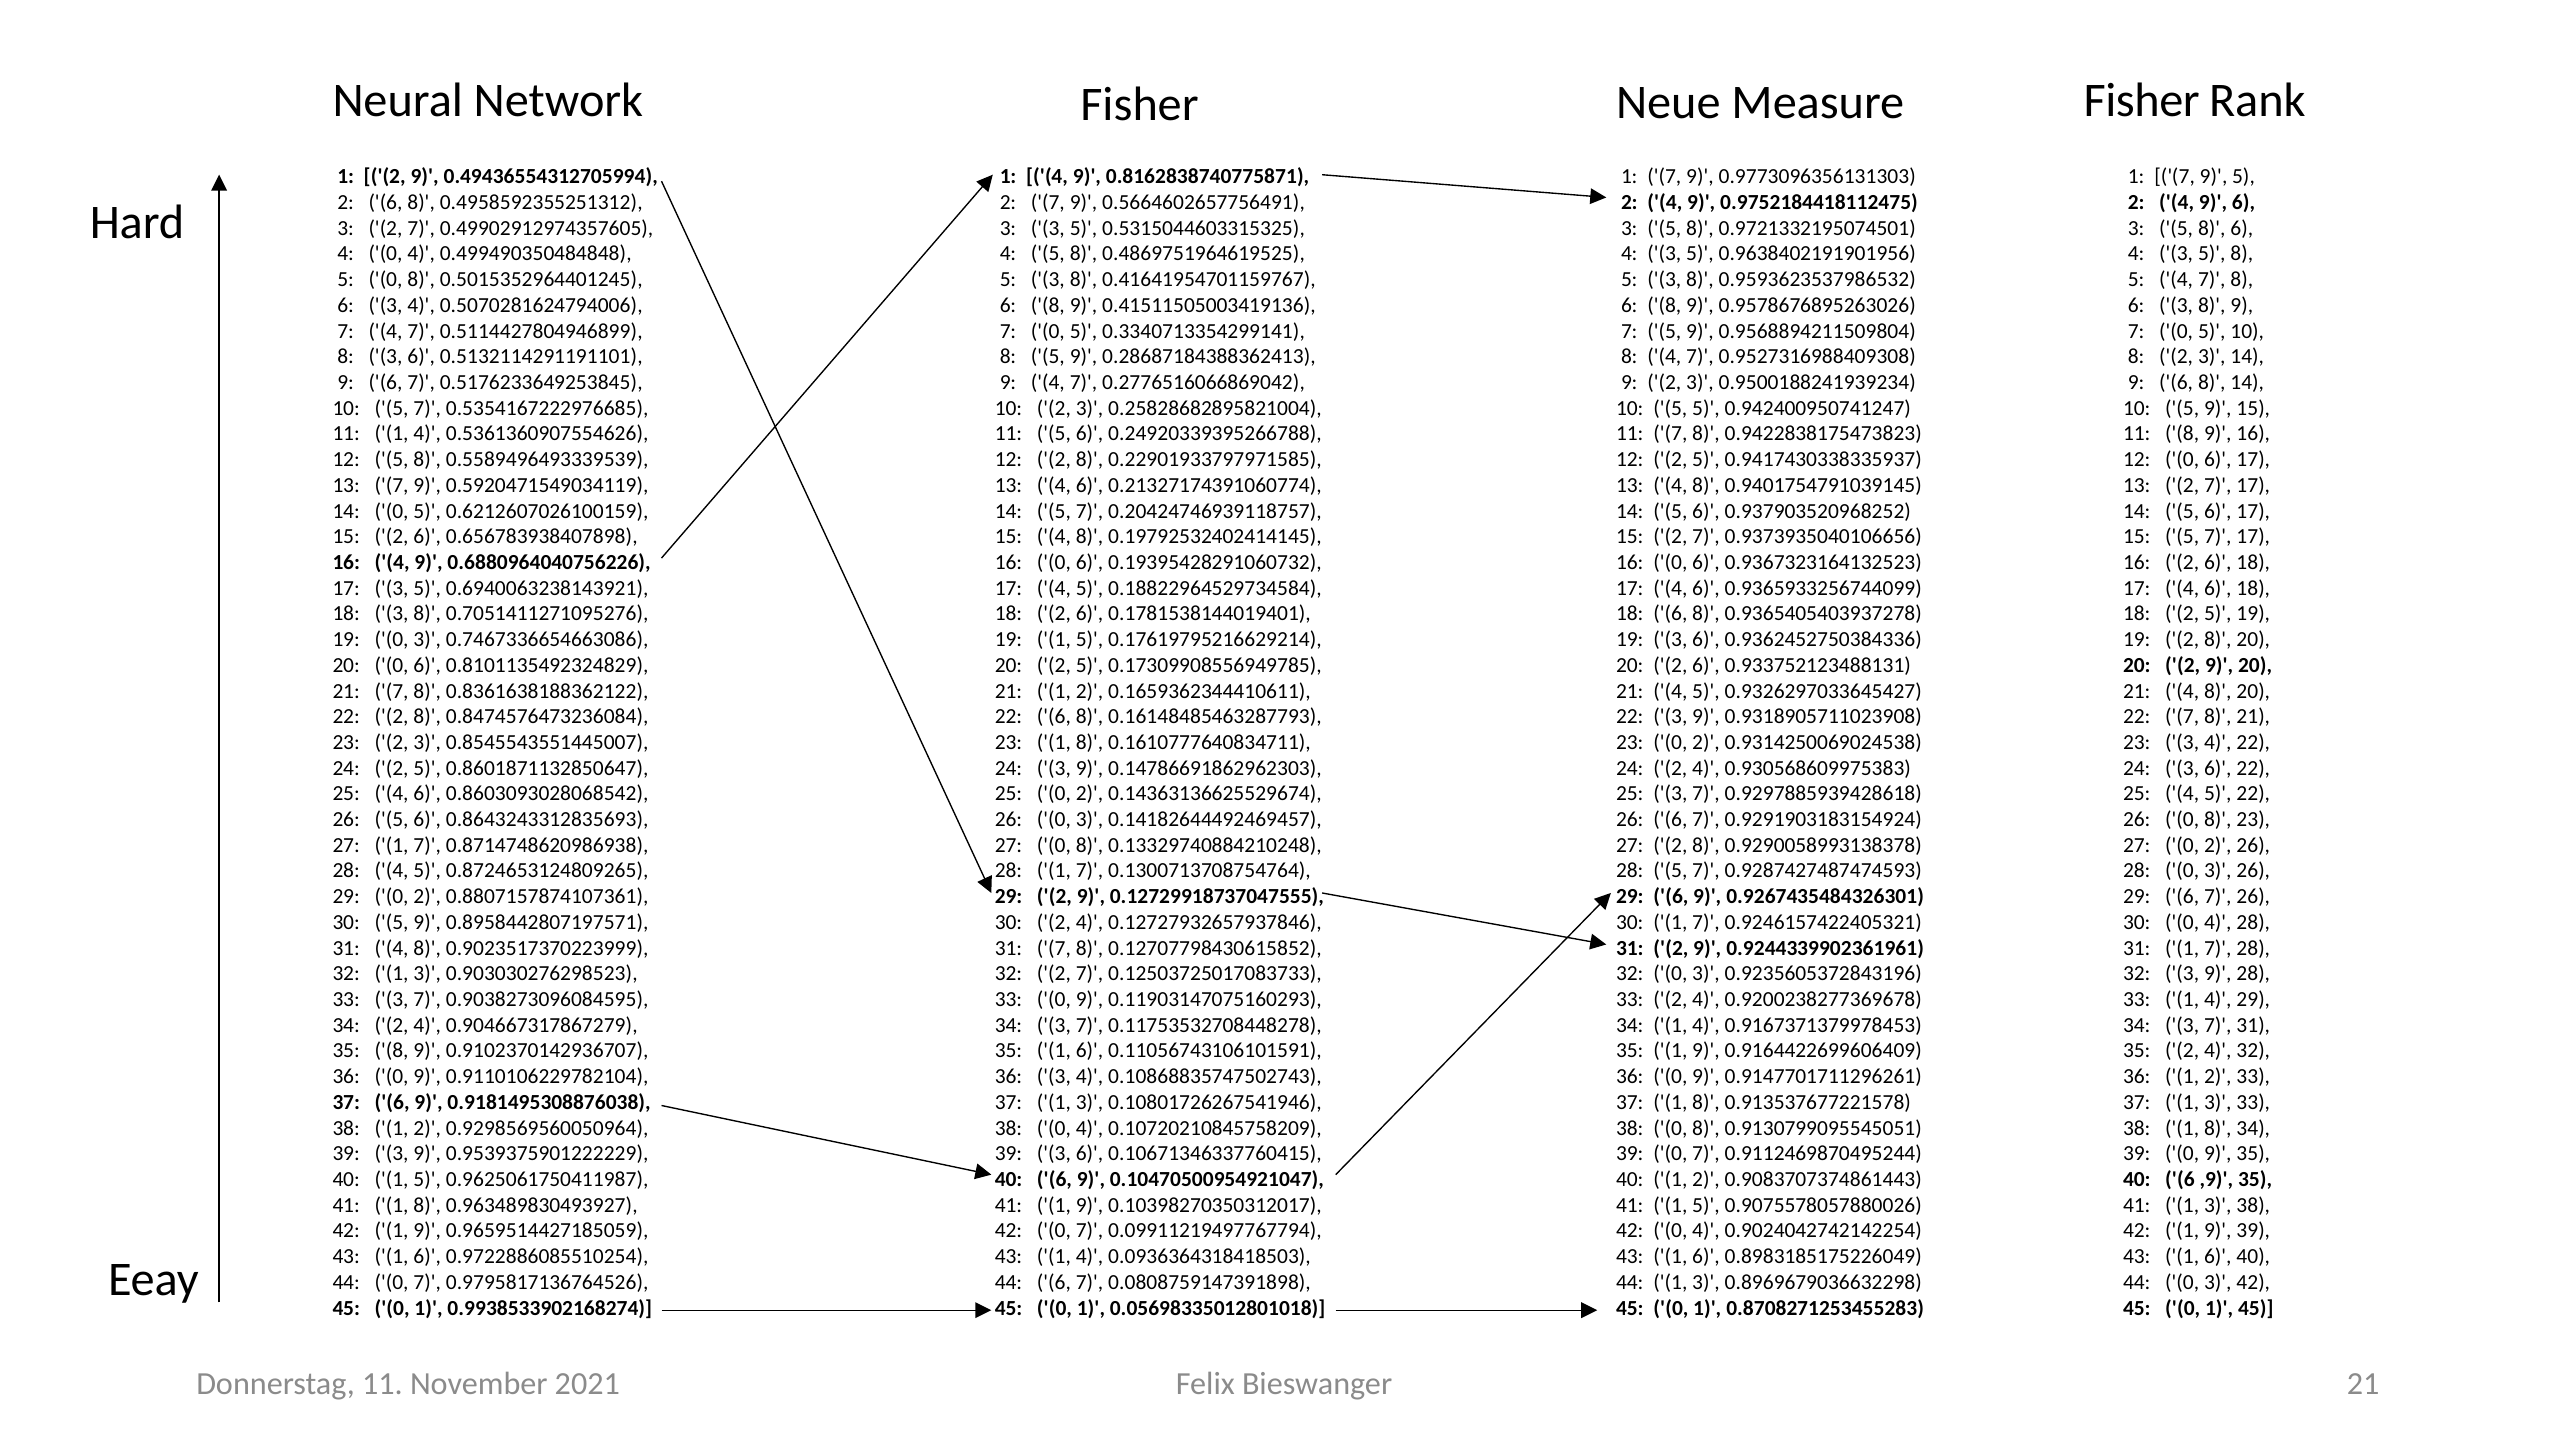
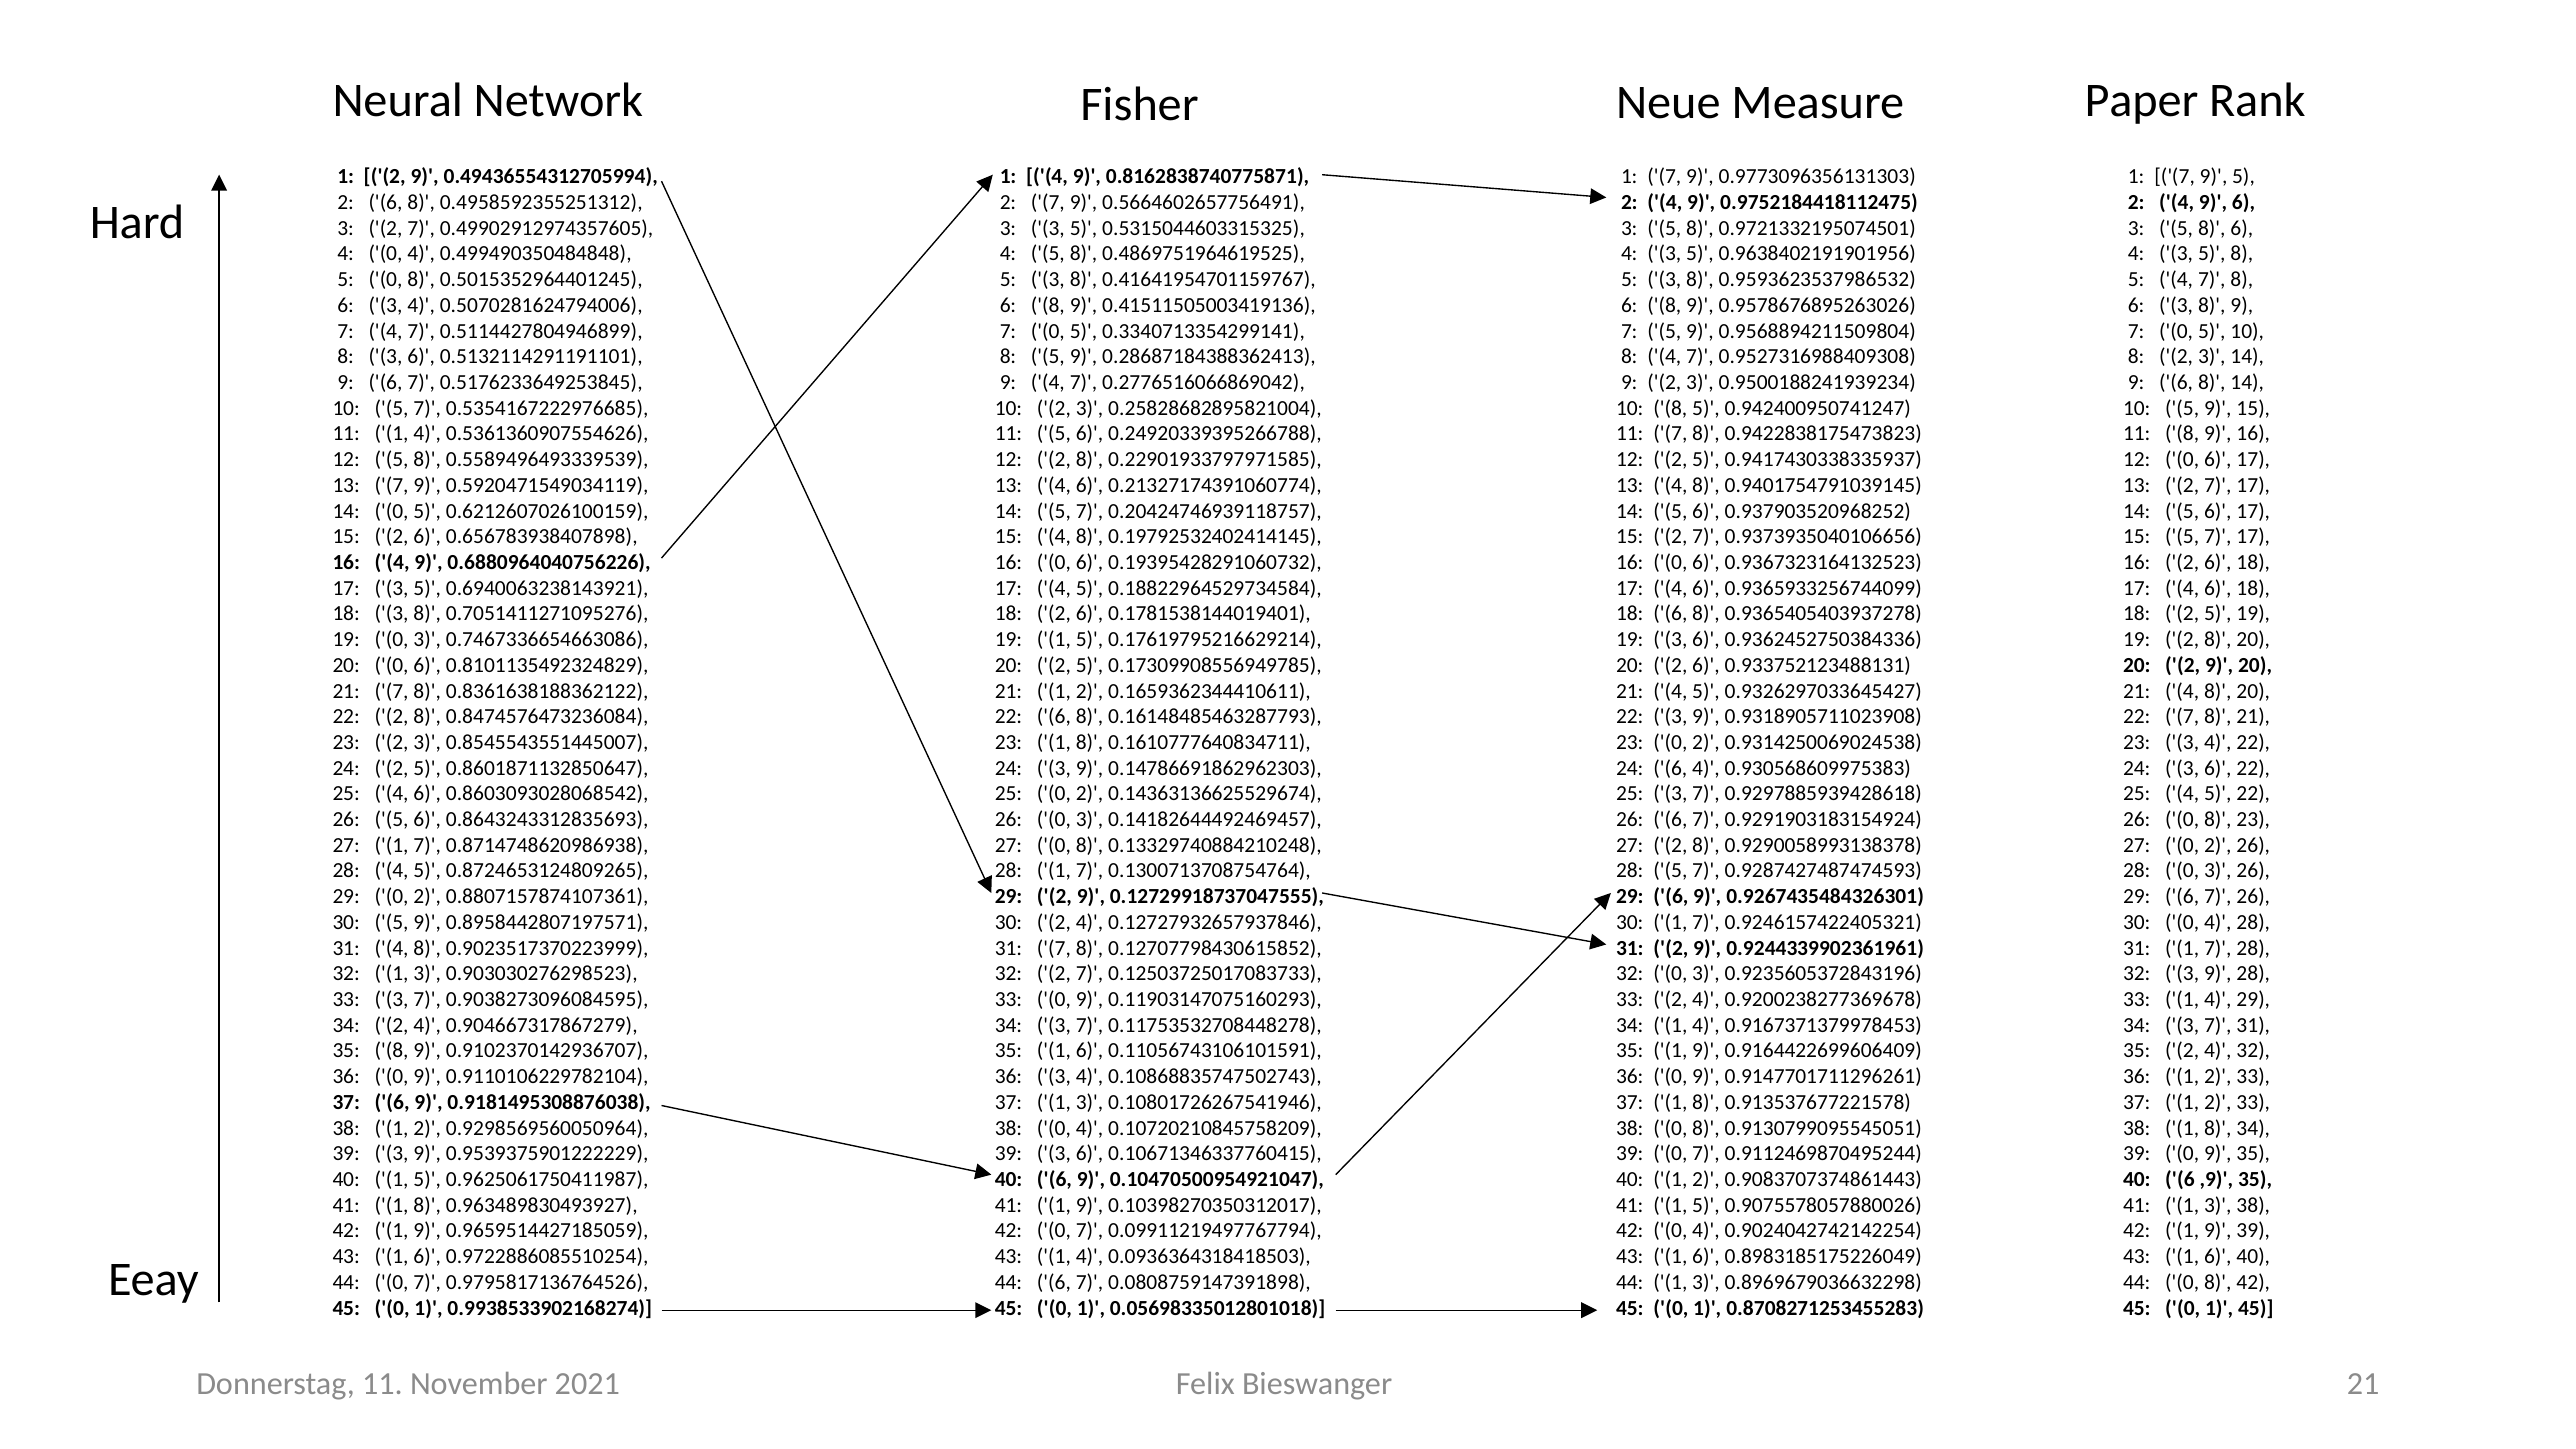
Fisher: Fisher -> Paper (2141, 100)
5: 5 -> 8 (1670, 408)
2: 2 -> 6 (1670, 768)
3: 3 -> 2 (2218, 1102)
44 0 3: 3 -> 8 (2218, 1282)
